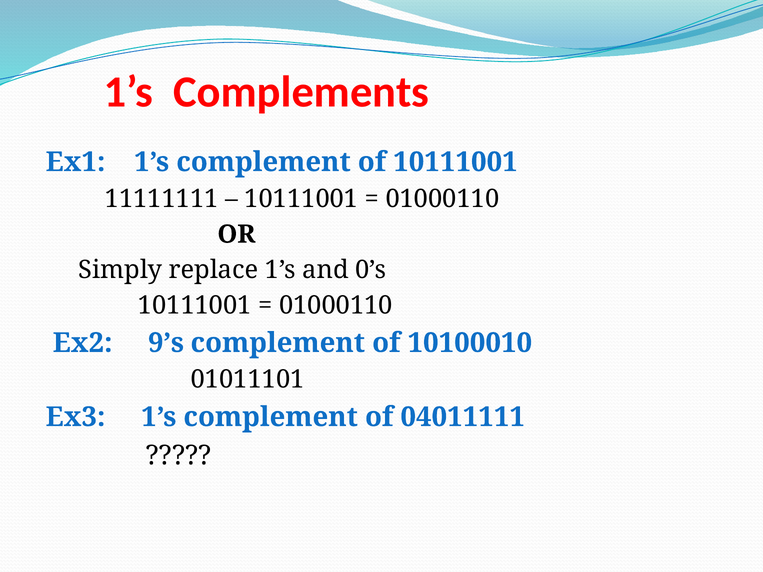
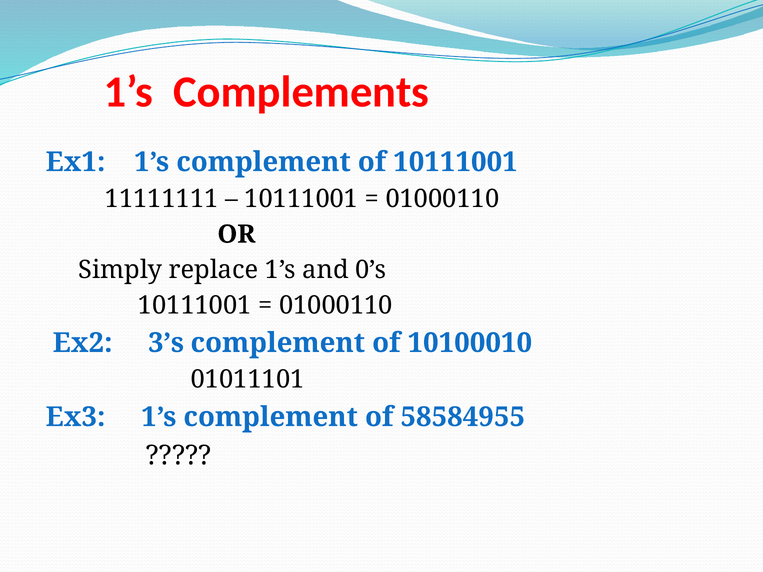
9’s: 9’s -> 3’s (166, 343)
04011111: 04011111 -> 58584955 (463, 417)
